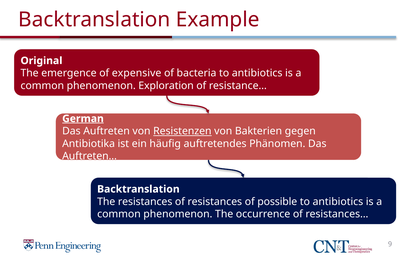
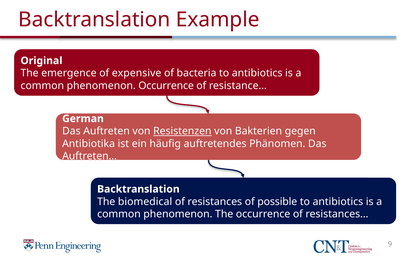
phenomenon Exploration: Exploration -> Occurrence (166, 86)
German underline: present -> none (83, 119)
The resistances: resistances -> biomedical (145, 202)
